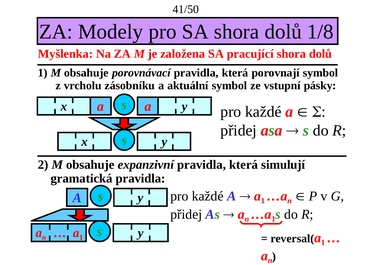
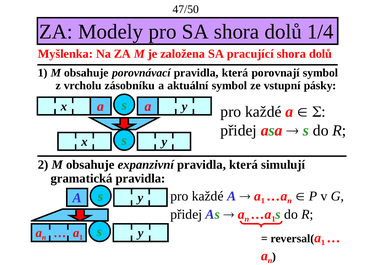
41/50: 41/50 -> 47/50 (186, 9)
1/8: 1/8 -> 1/4 (320, 32)
